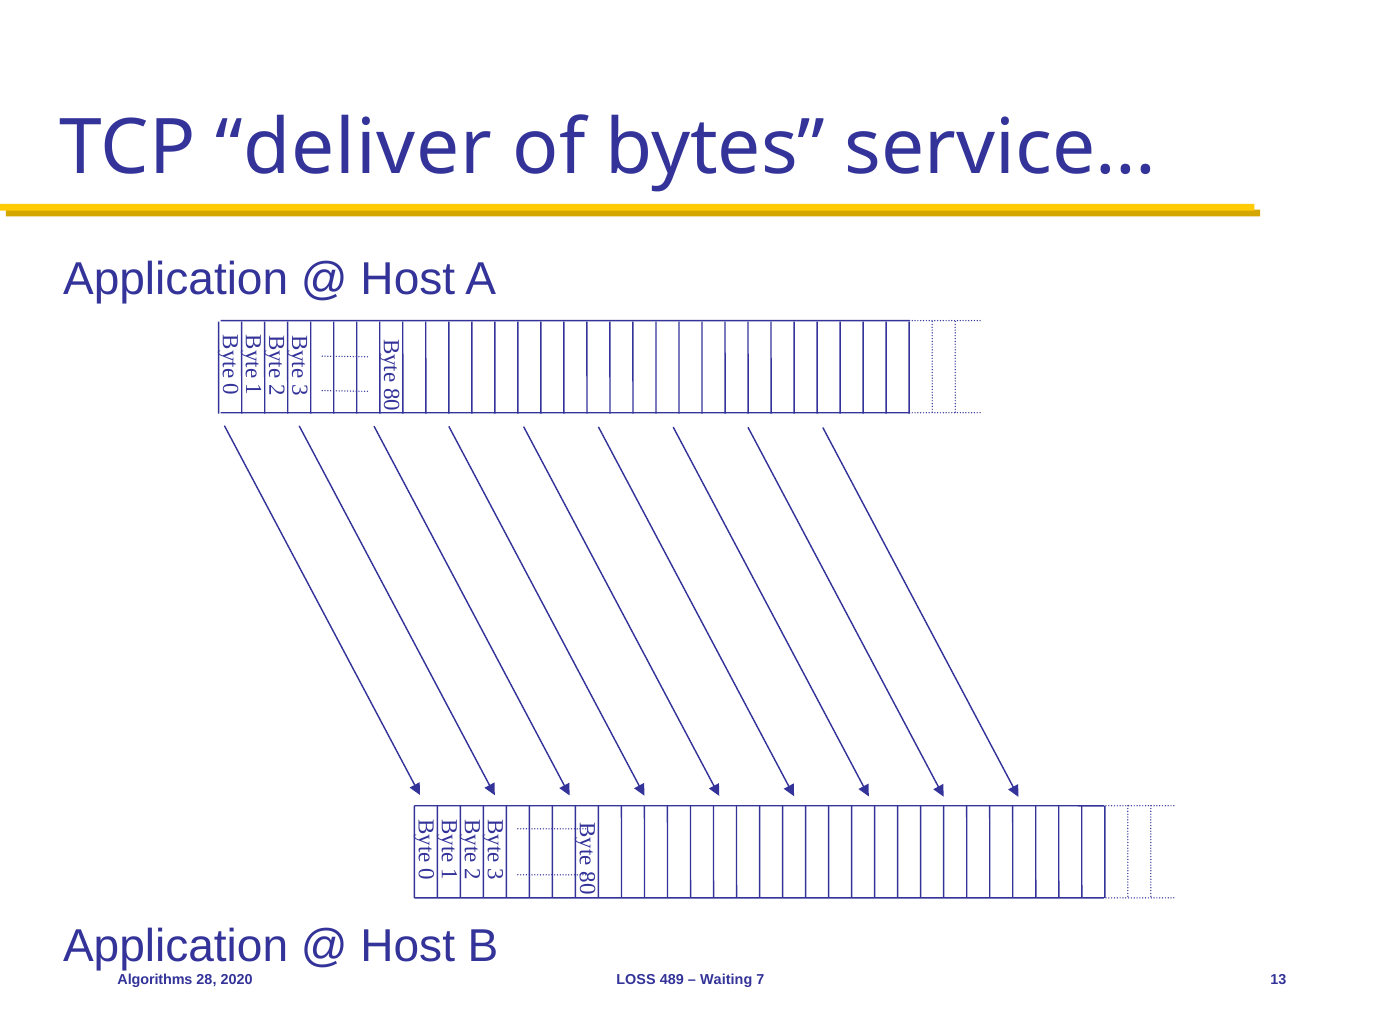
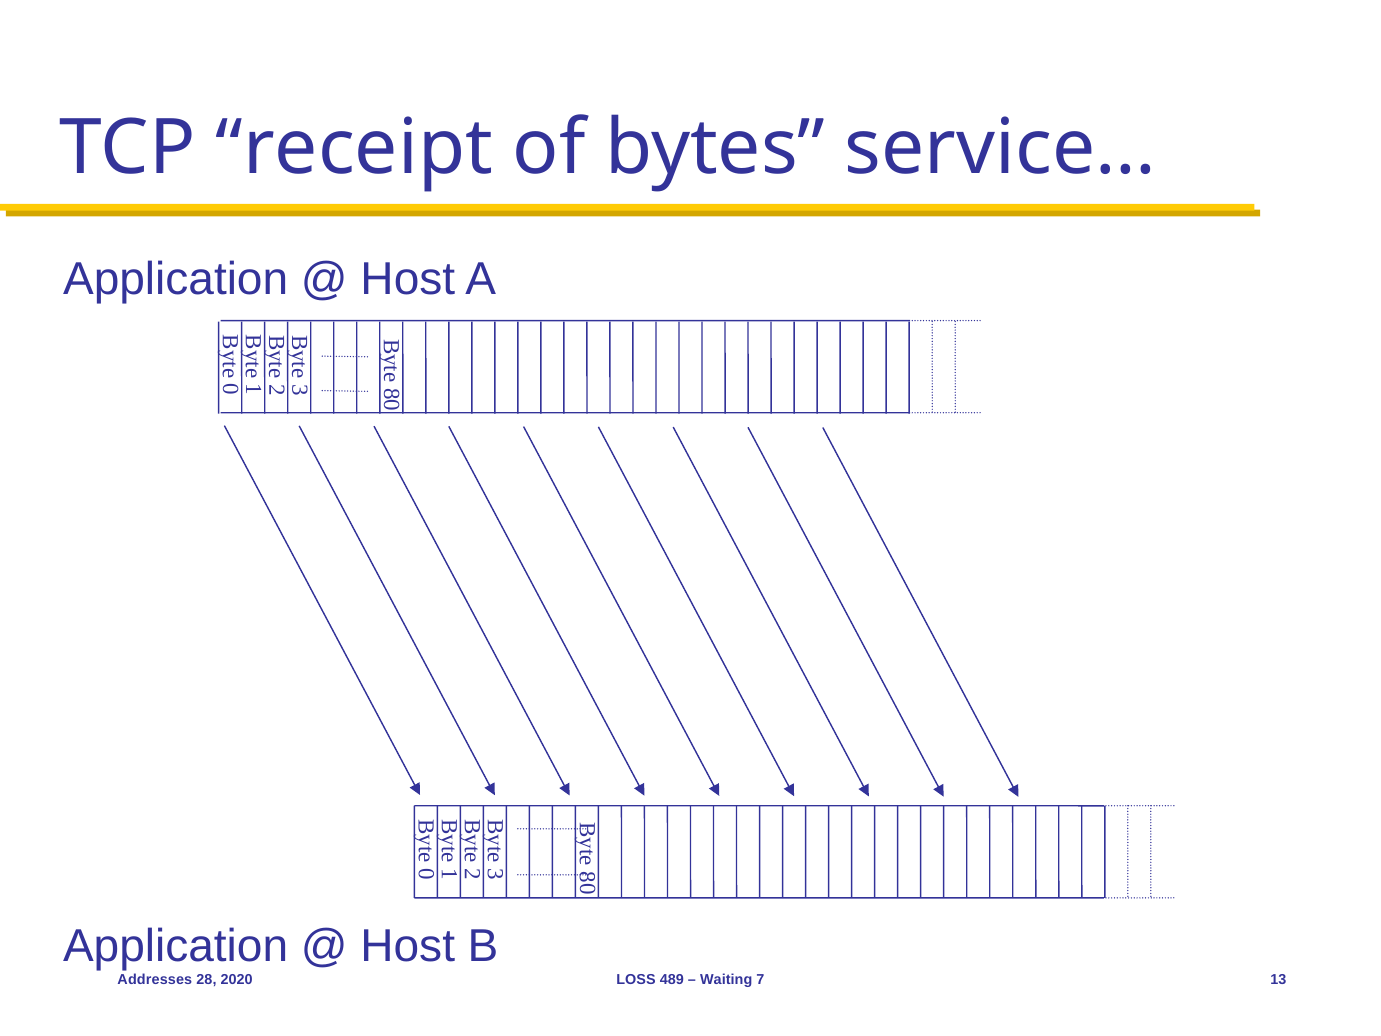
deliver: deliver -> receipt (354, 148)
Algorithms: Algorithms -> Addresses (155, 979)
